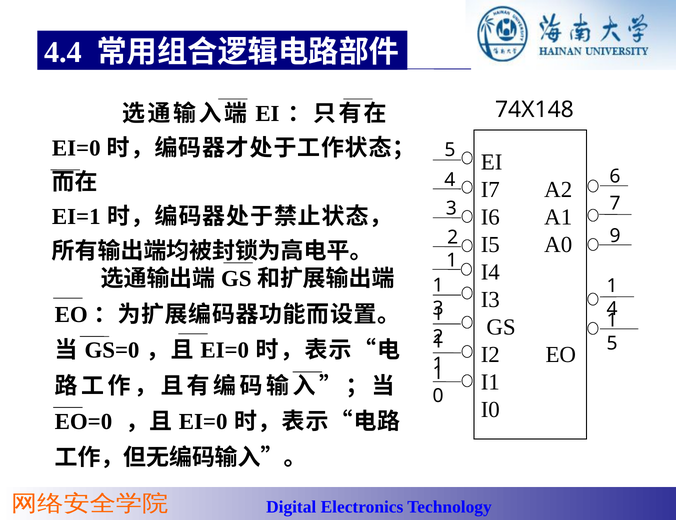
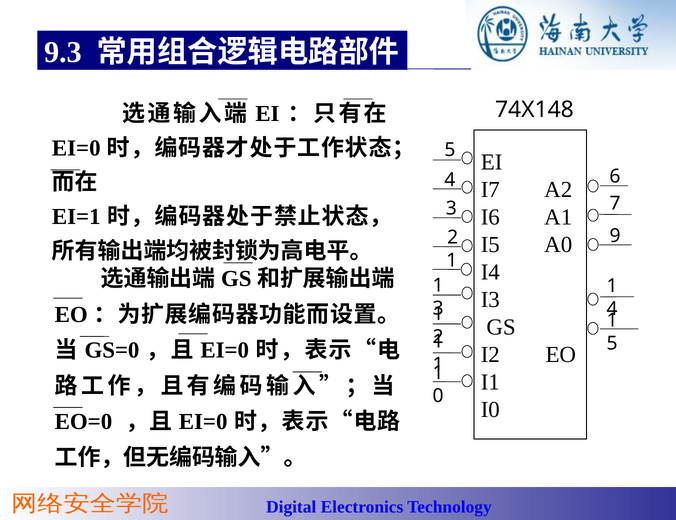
4.4: 4.4 -> 9.3 (63, 52)
